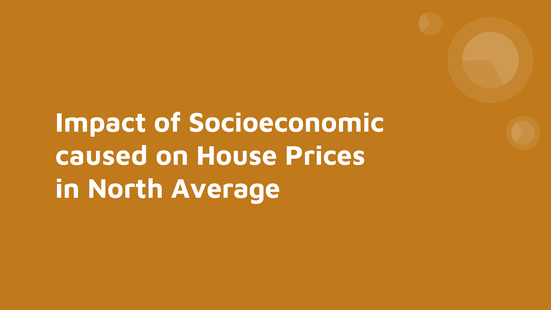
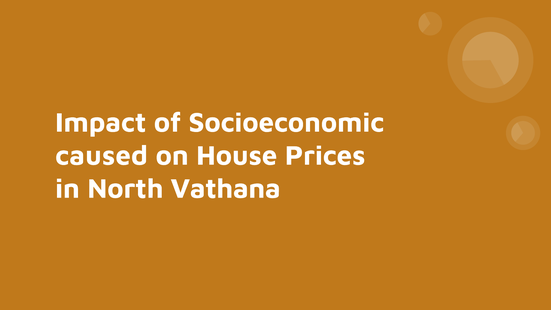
Average: Average -> Vathana (226, 189)
